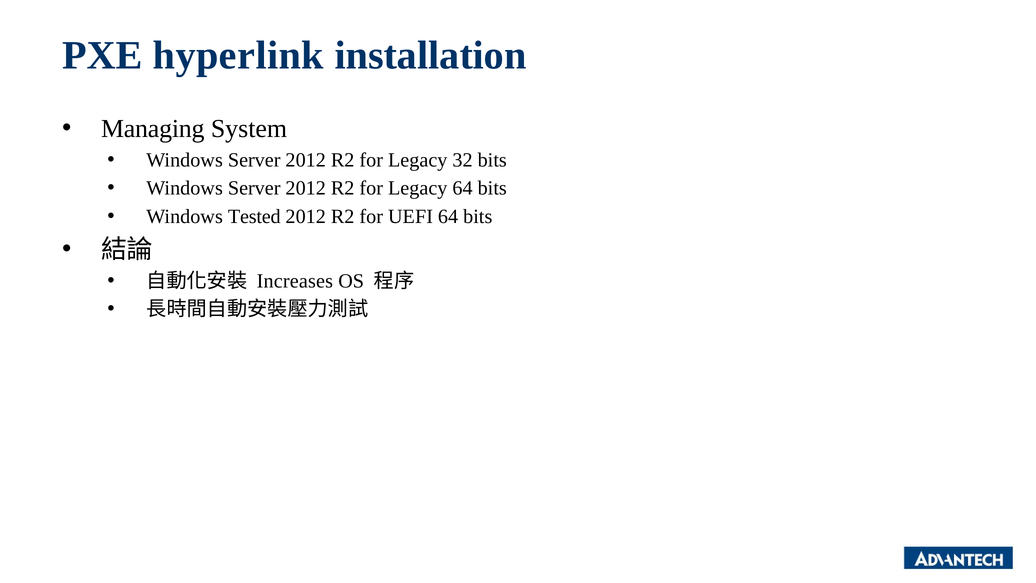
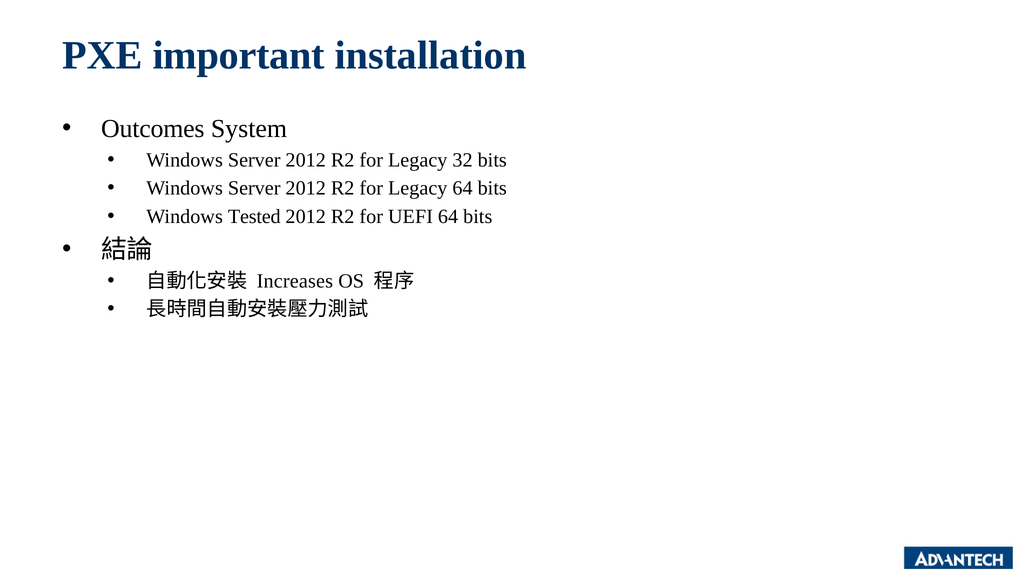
hyperlink: hyperlink -> important (239, 56)
Managing: Managing -> Outcomes (153, 129)
